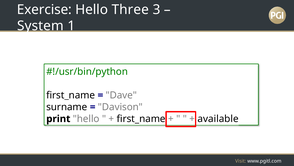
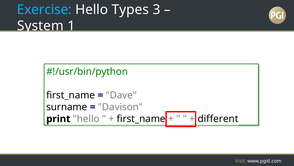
Exercise colour: white -> light blue (44, 10)
Three: Three -> Types (130, 10)
available: available -> different (218, 118)
